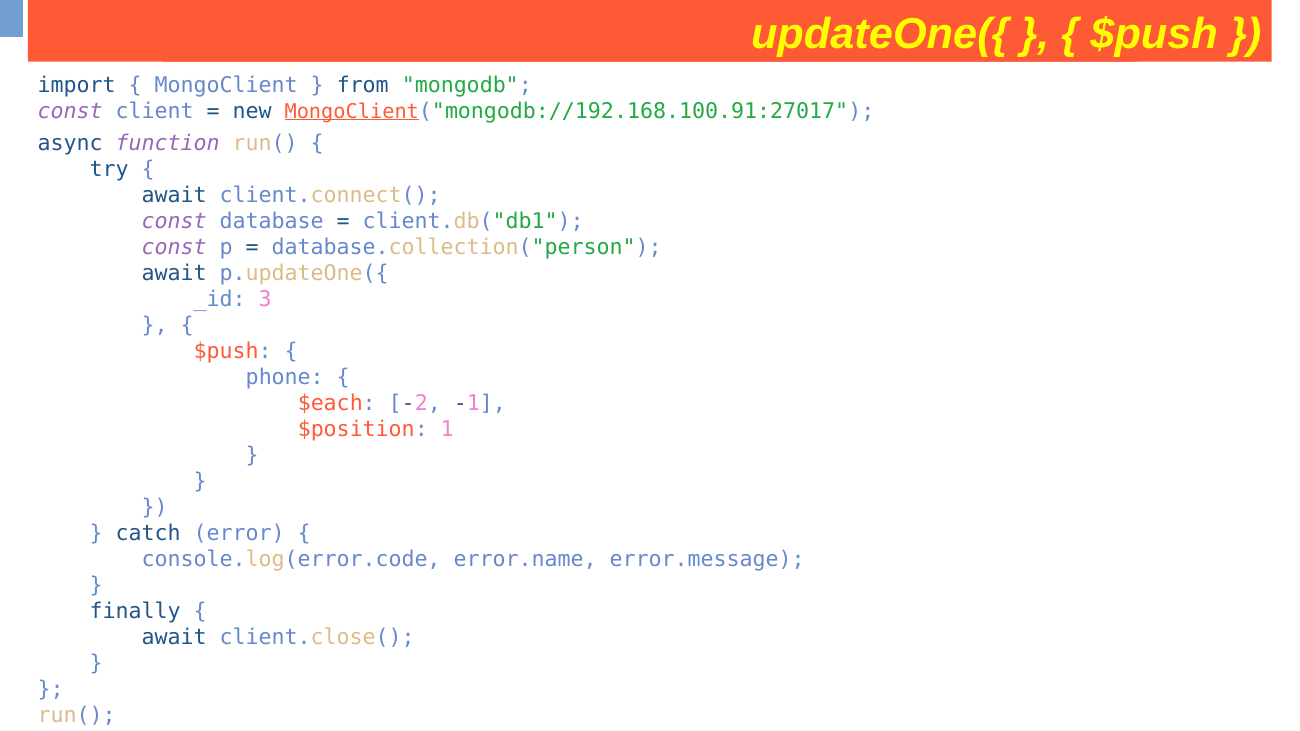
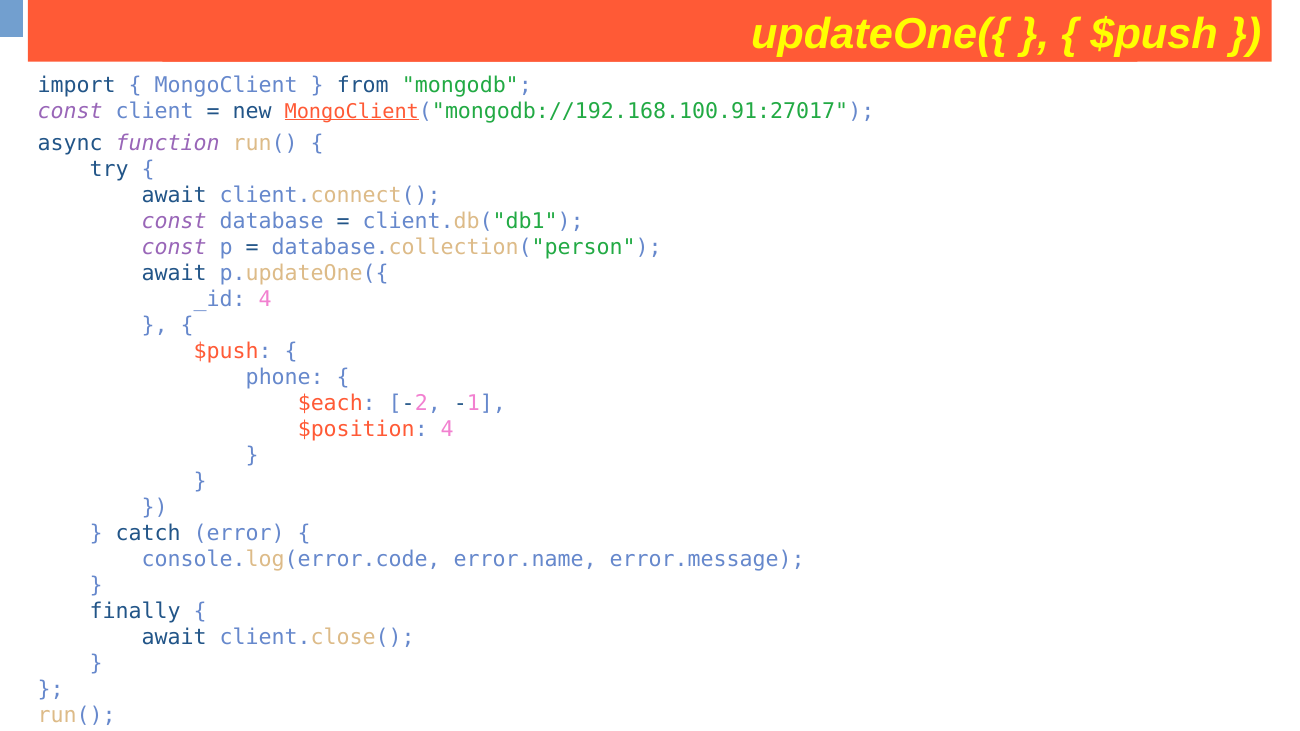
_id 3: 3 -> 4 (265, 300)
$position 1: 1 -> 4 (447, 430)
